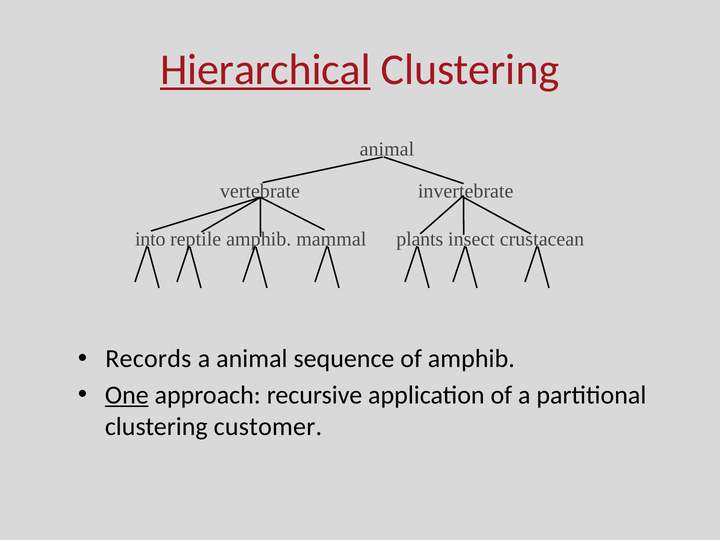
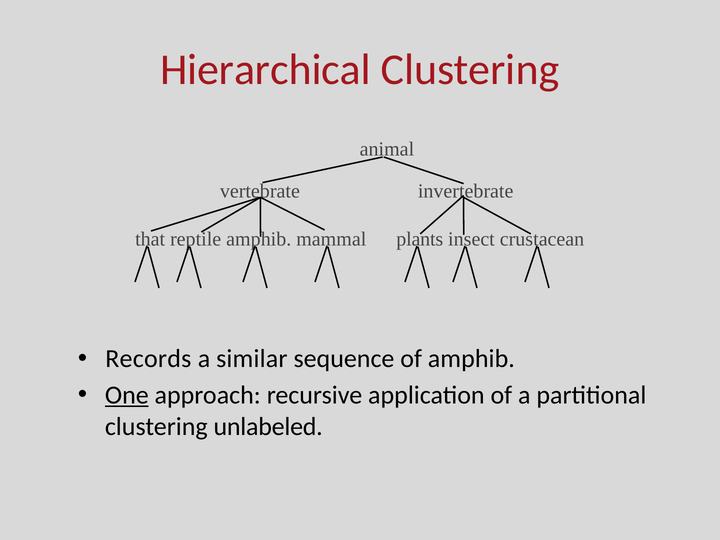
Hierarchical underline: present -> none (265, 70)
into: into -> that (150, 239)
a animal: animal -> similar (252, 359)
customer: customer -> unlabeled (268, 426)
